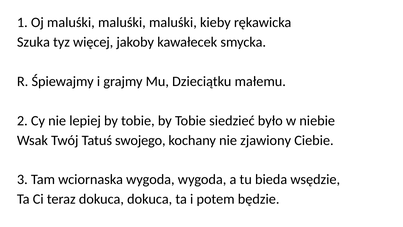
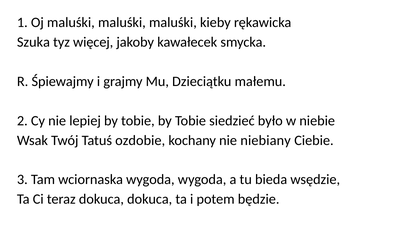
swojego: swojego -> ozdobie (140, 140)
zjawiony: zjawiony -> niebiany (266, 140)
